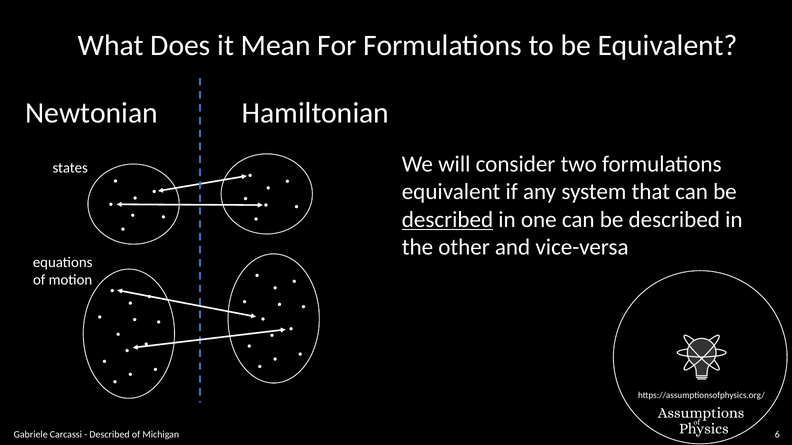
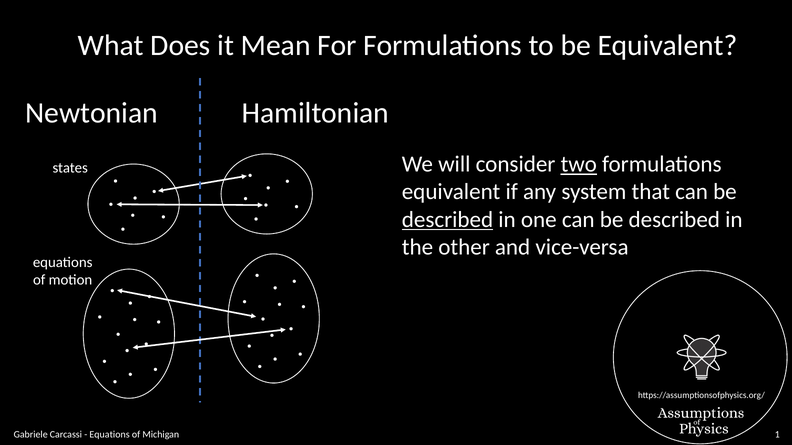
two underline: none -> present (579, 164)
Described: Described -> Equations (110, 435)
6: 6 -> 1 (777, 435)
